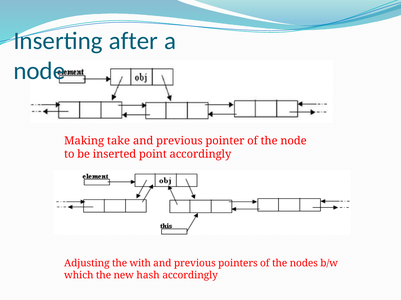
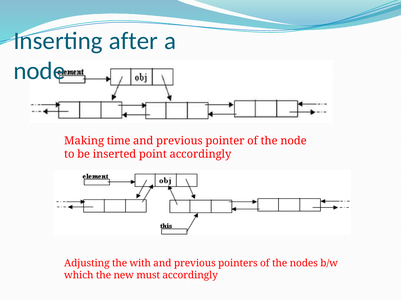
take: take -> time (119, 141)
hash: hash -> must (148, 276)
